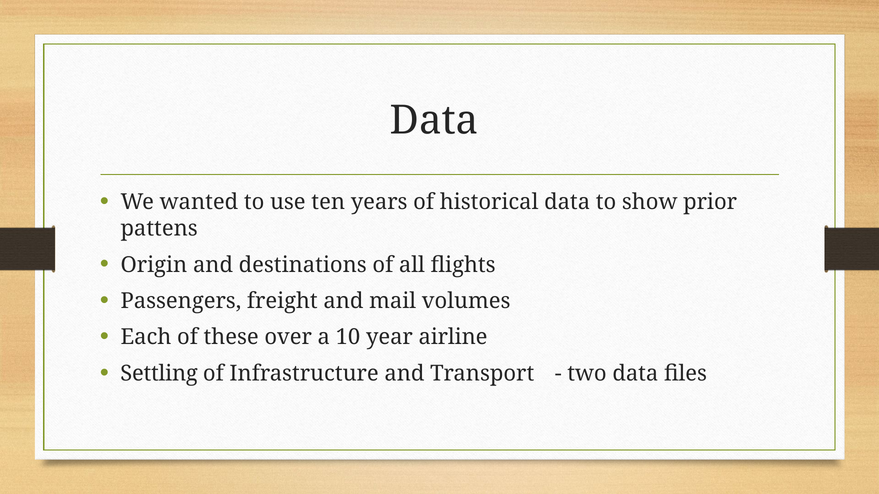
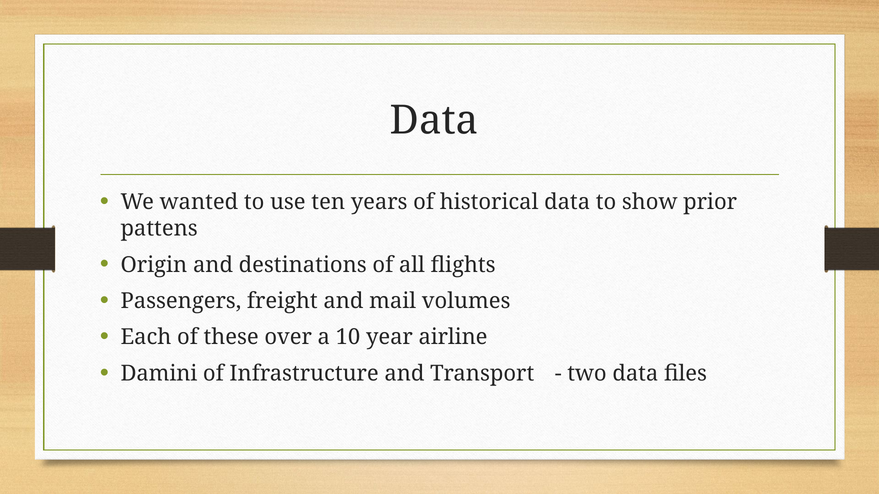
Settling: Settling -> Damini (159, 374)
